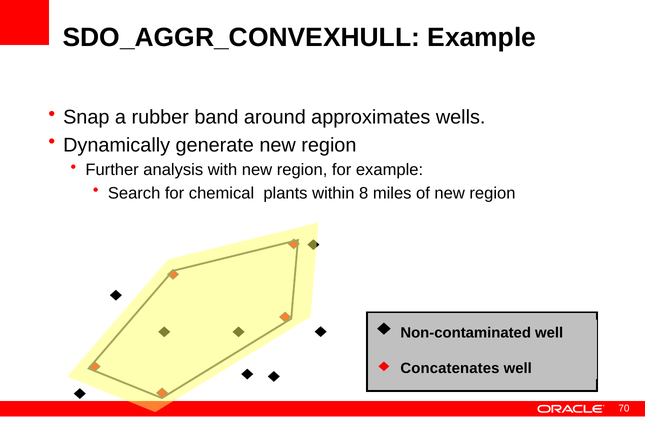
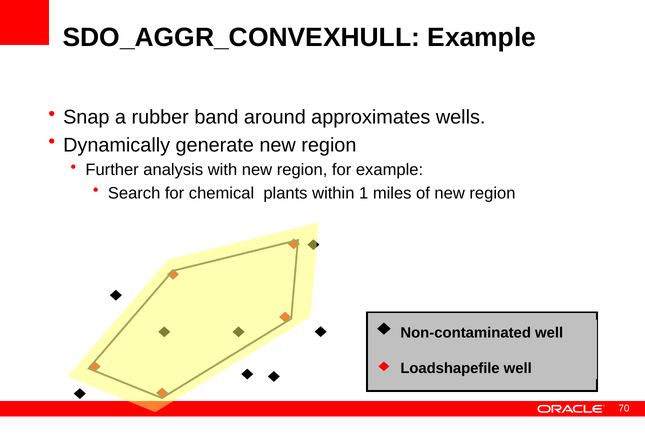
8: 8 -> 1 (364, 193)
Concatenates: Concatenates -> Loadshapefile (450, 369)
